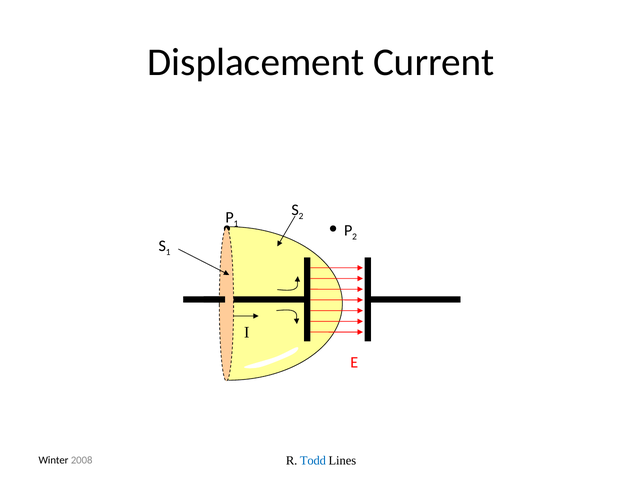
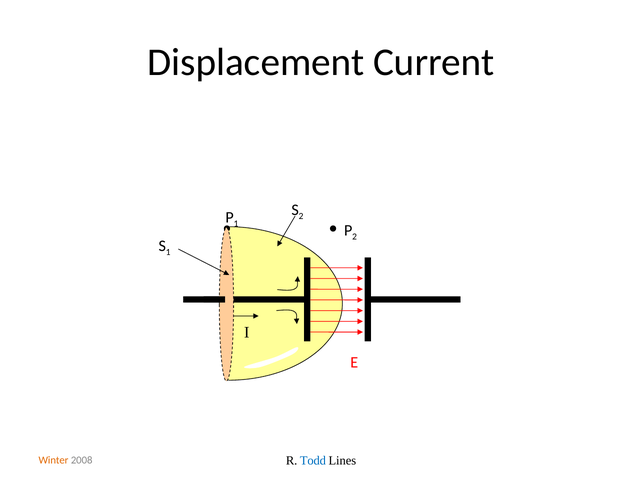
Winter colour: black -> orange (53, 460)
